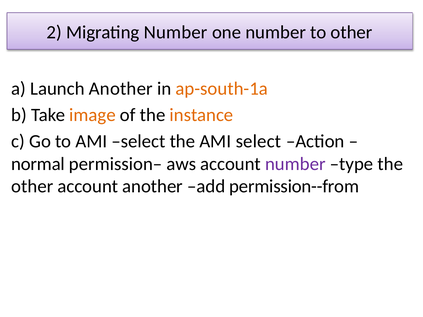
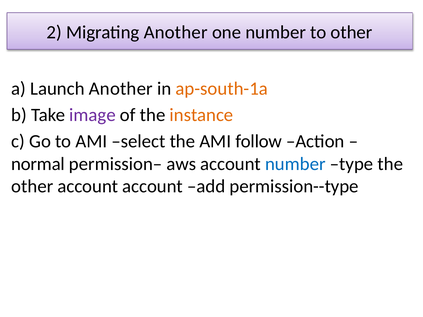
Migrating Number: Number -> Another (176, 32)
image colour: orange -> purple (93, 115)
the AMI select: select -> follow (259, 141)
number colour: purple -> blue (295, 164)
account another: another -> account (153, 187)
permission--from: permission--from -> permission--type (294, 187)
